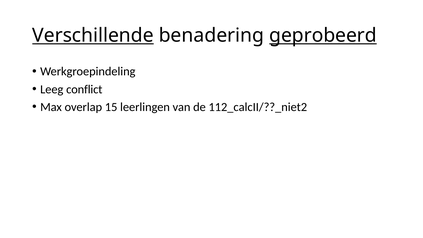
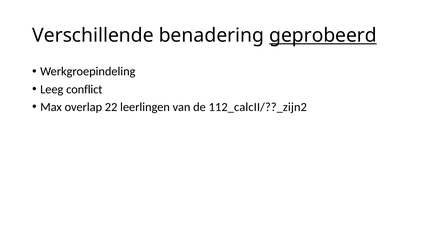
Verschillende underline: present -> none (93, 36)
15: 15 -> 22 (111, 107)
112_calcII/??_niet2: 112_calcII/??_niet2 -> 112_calcII/??_zijn2 (258, 107)
